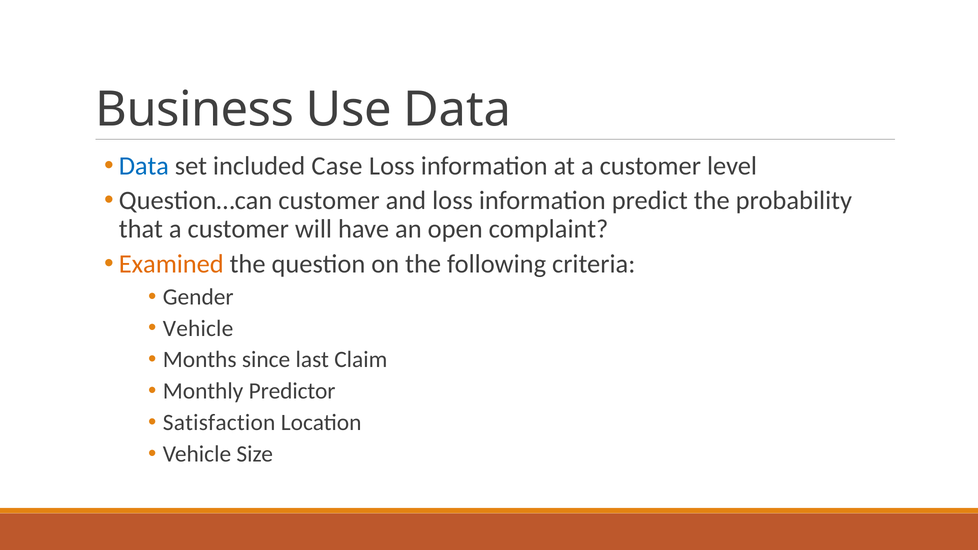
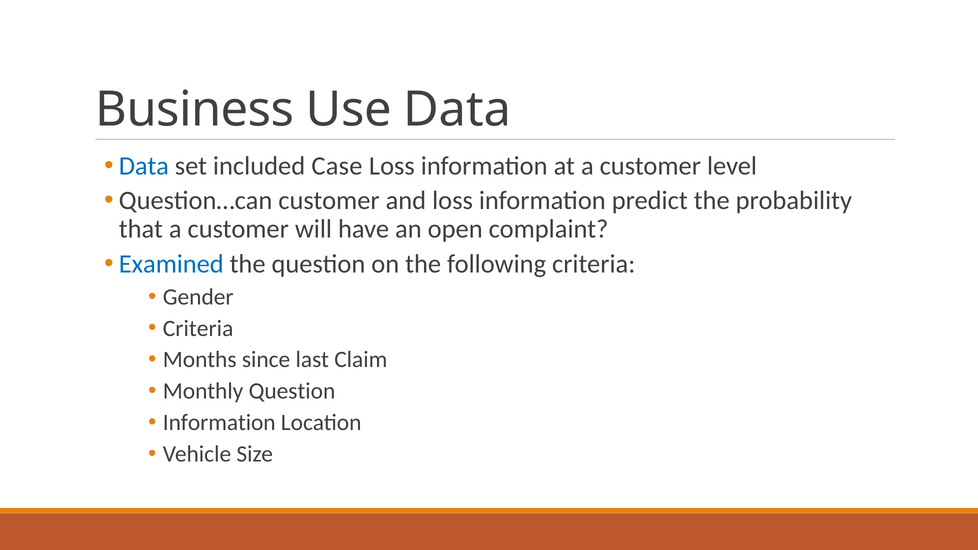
Examined colour: orange -> blue (171, 264)
Vehicle: Vehicle -> Criteria (198, 328)
Monthly Predictor: Predictor -> Question (292, 391)
Satisfaction: Satisfaction -> Information (219, 423)
